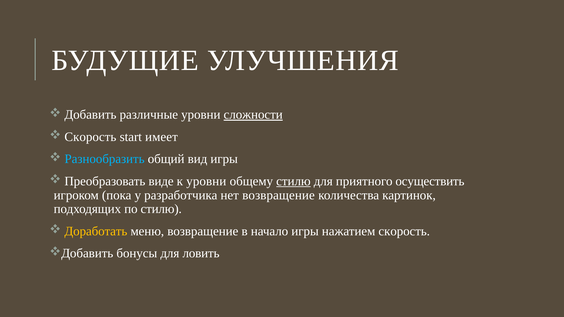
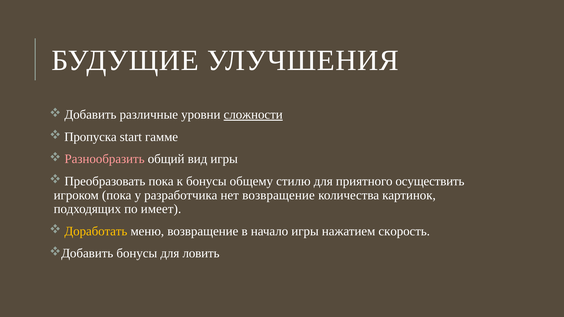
Скорость: Скорость -> Пропуска (90, 137)
имеет: имеет -> гамме (162, 137)
Разнообразить colour: light blue -> pink (105, 159)
Преобразовать виде: виде -> пока (161, 181)
к уровни: уровни -> бонусы (206, 181)
стилю underline: present -> none (293, 181)
по стилю: стилю -> имеет (161, 209)
